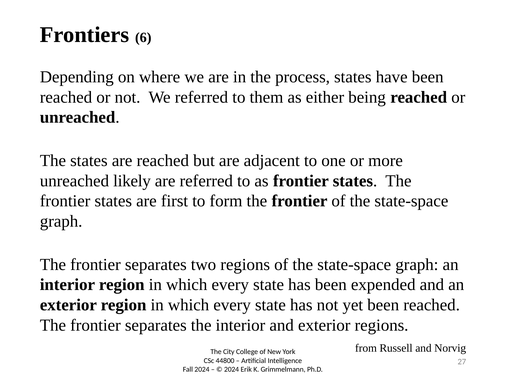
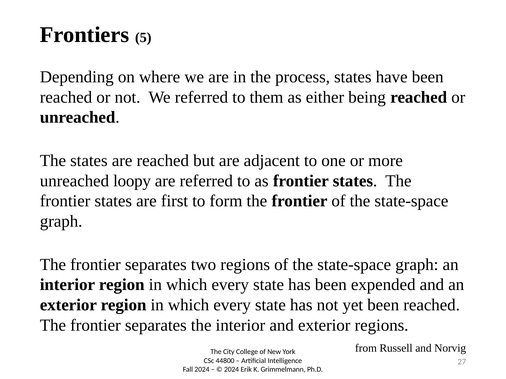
6: 6 -> 5 (143, 38)
likely: likely -> loopy (132, 181)
